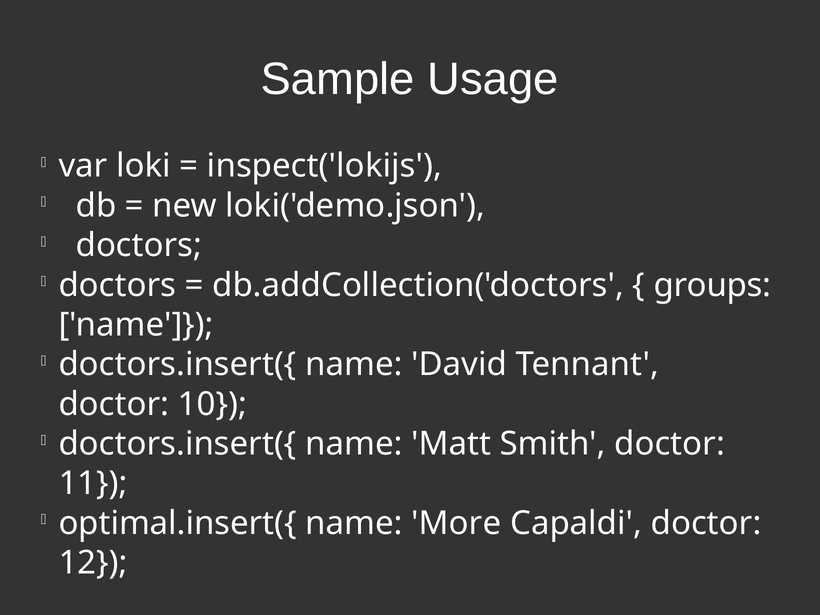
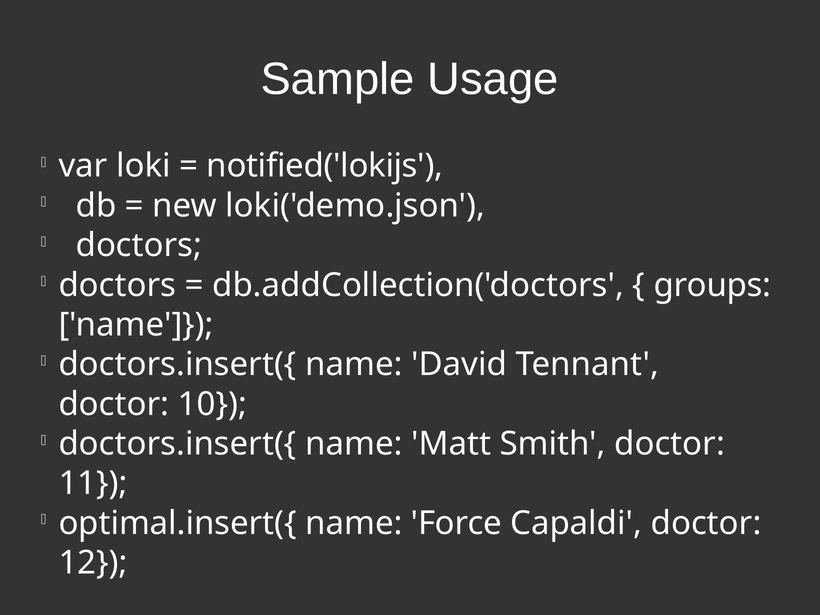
inspect('lokijs: inspect('lokijs -> notified('lokijs (325, 166)
More: More -> Force (457, 523)
